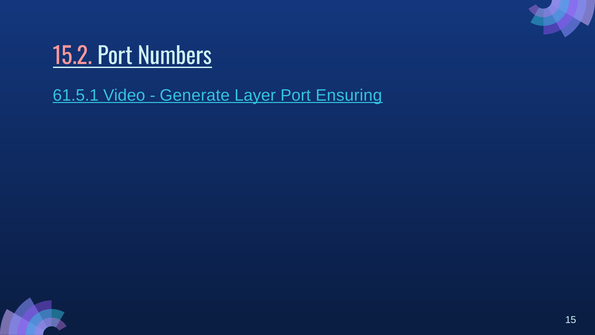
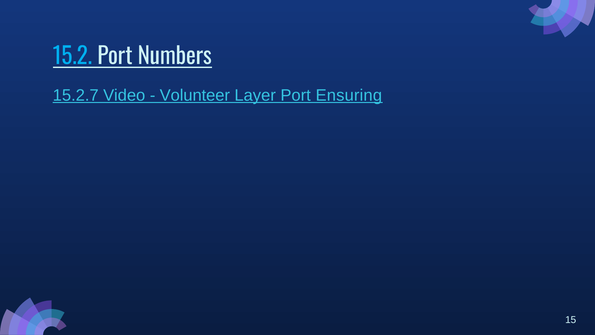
15.2 colour: pink -> light blue (73, 57)
61.5.1: 61.5.1 -> 15.2.7 (76, 95)
Generate: Generate -> Volunteer (195, 95)
